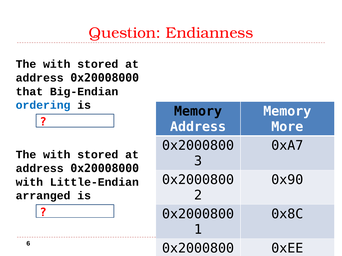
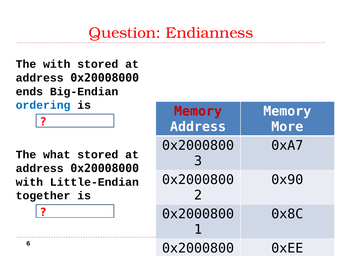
that: that -> ends (29, 92)
Memory colour: black -> red (198, 111)
with: with -> what (57, 155)
arranged: arranged -> together (43, 196)
